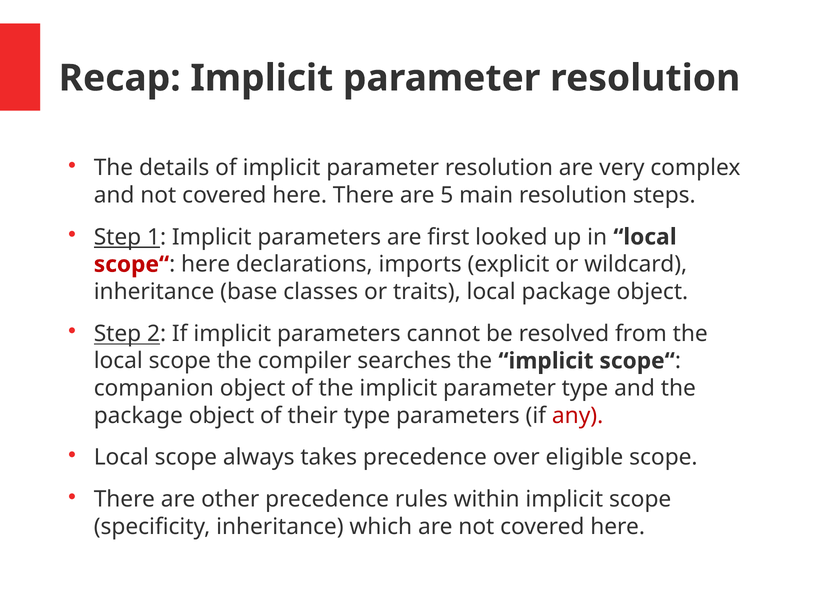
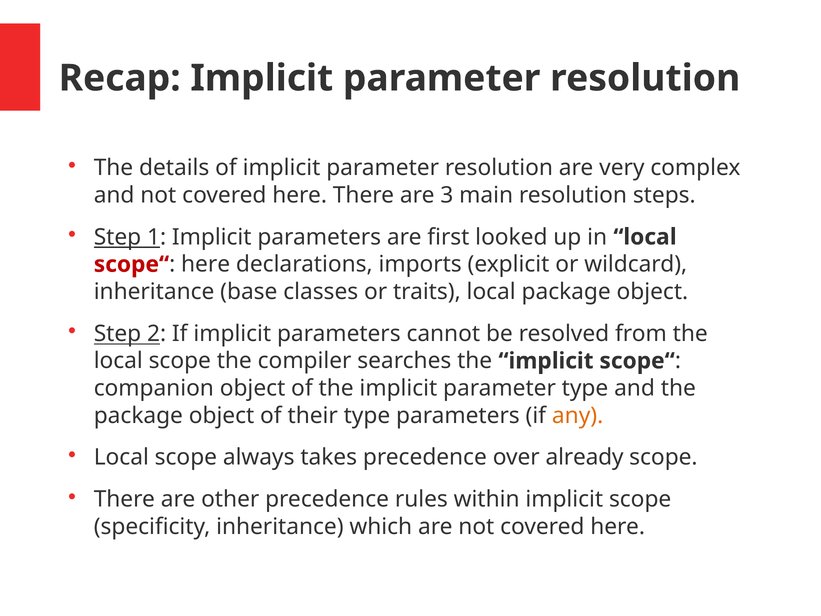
5: 5 -> 3 (447, 195)
any colour: red -> orange (578, 415)
eligible: eligible -> already (585, 457)
